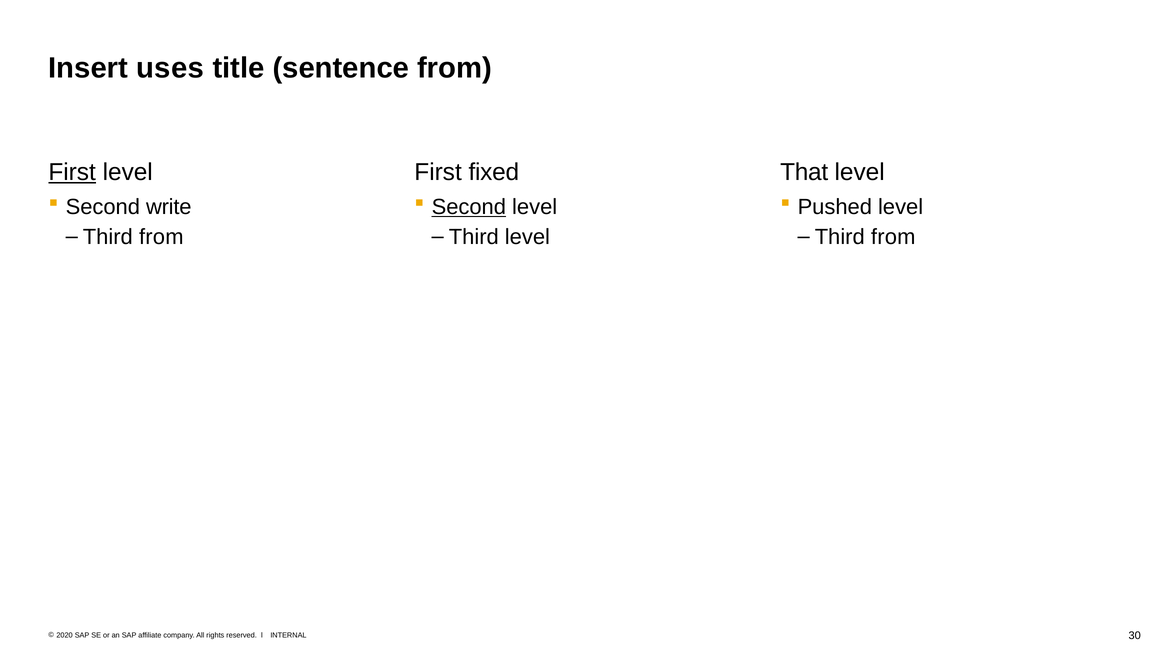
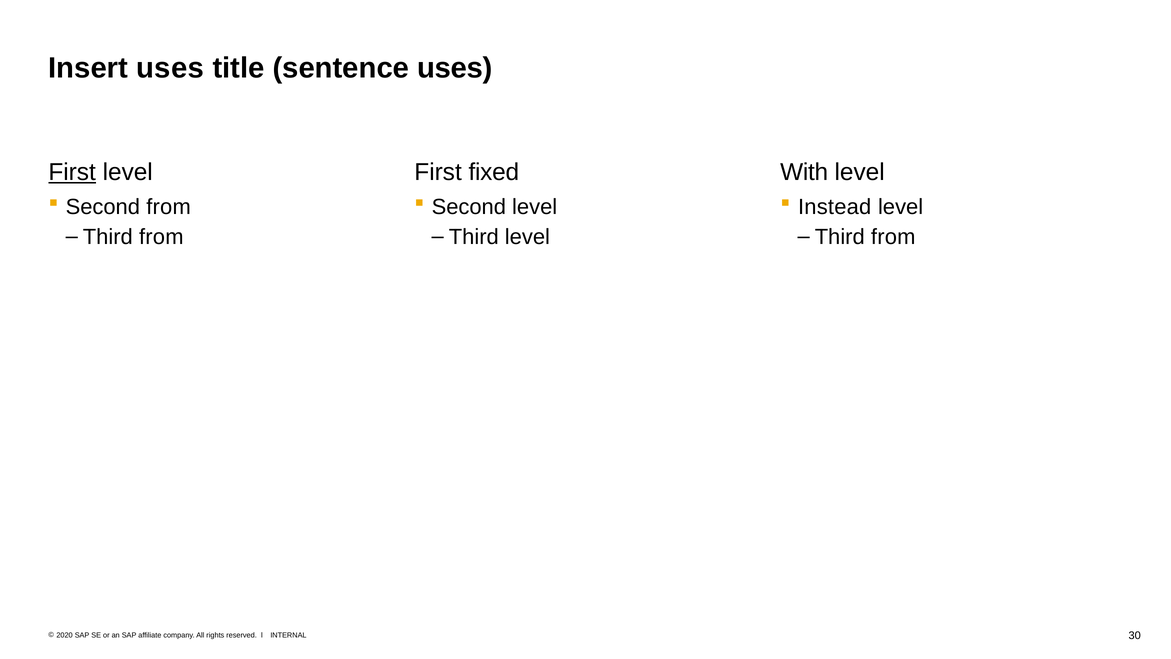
sentence from: from -> uses (455, 68)
That: That -> With (804, 172)
Second write: write -> from (169, 207)
Second underline: present -> none (469, 207)
Pushed: Pushed -> Instead (835, 207)
